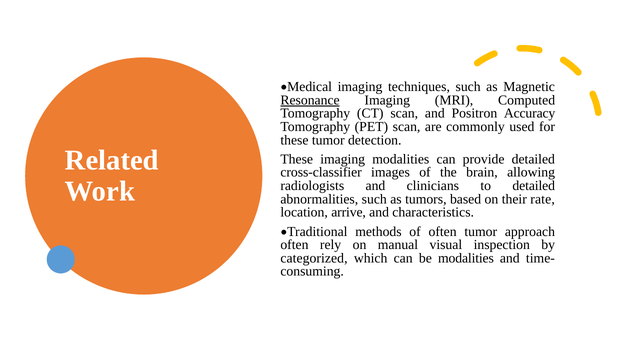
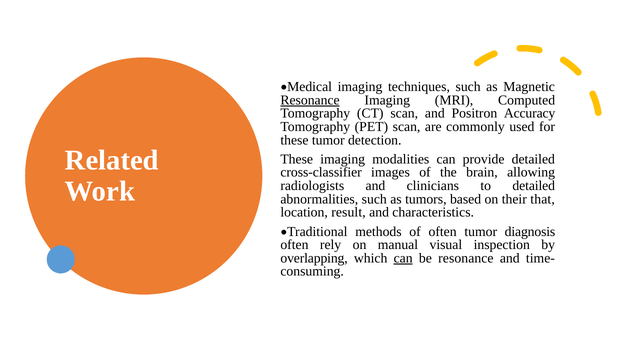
rate: rate -> that (543, 199)
arrive: arrive -> result (348, 212)
approach: approach -> diagnosis (530, 232)
categorized: categorized -> overlapping (314, 258)
can underline: none -> present (403, 258)
be modalities: modalities -> resonance (466, 258)
